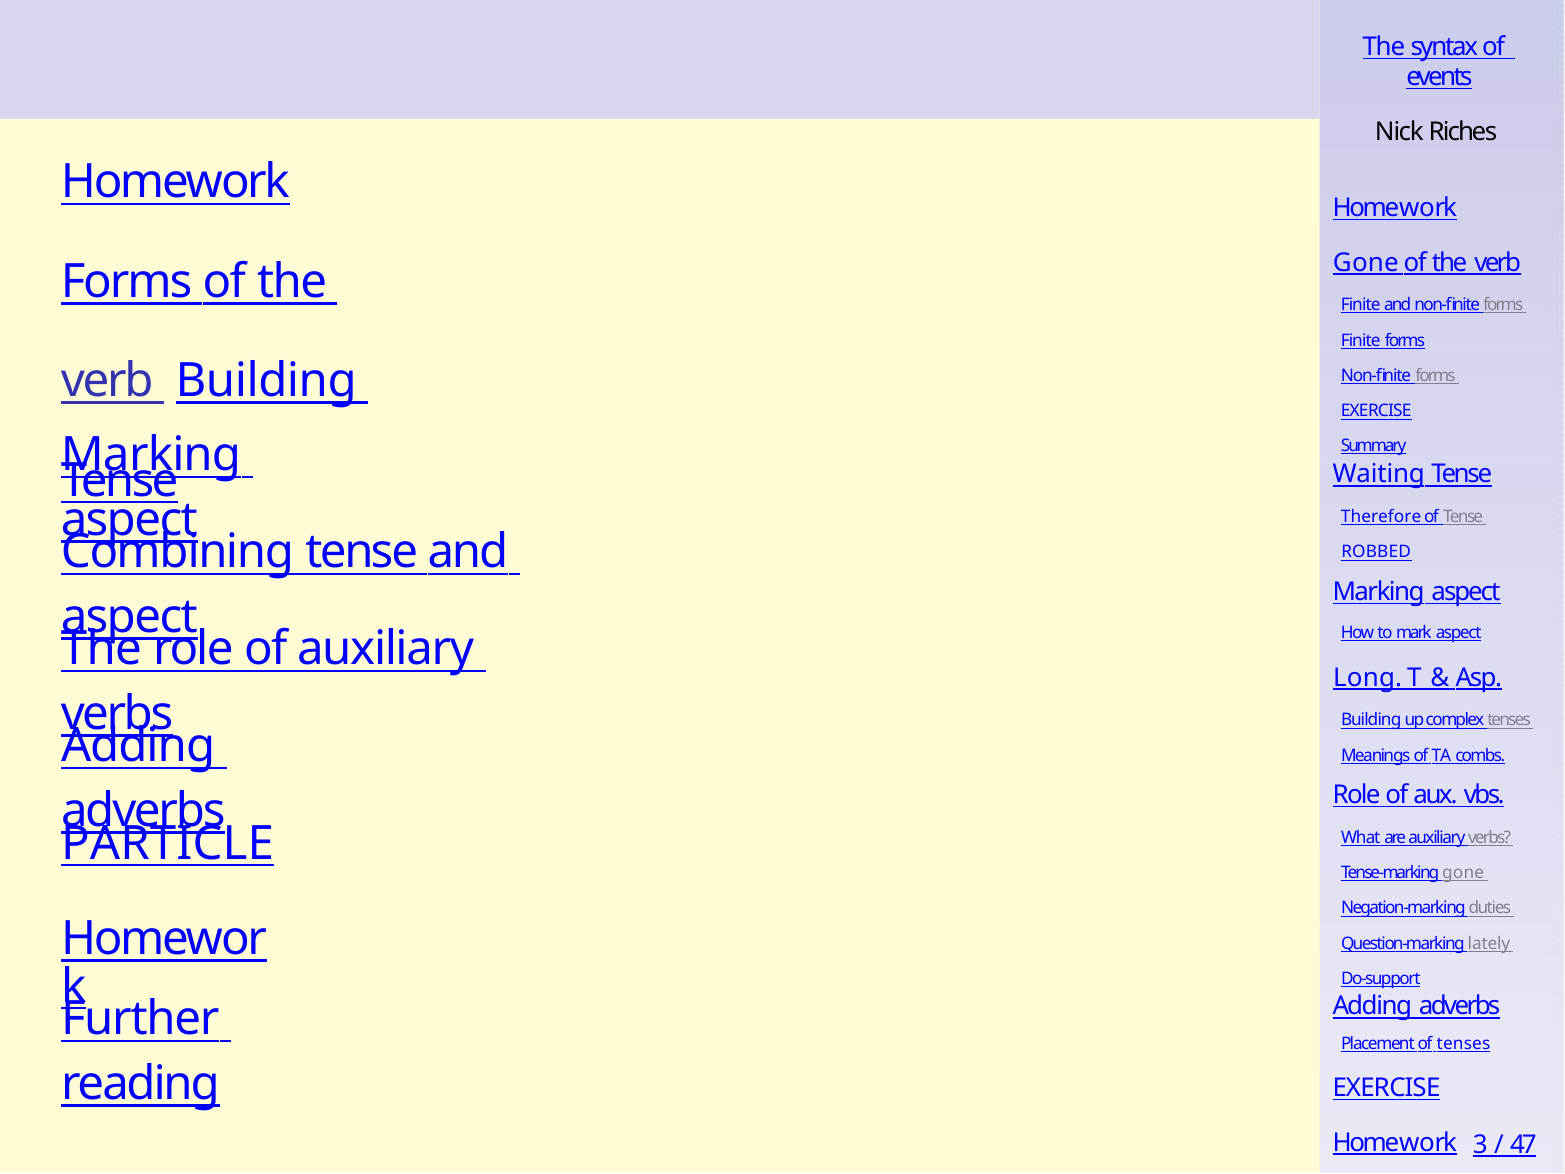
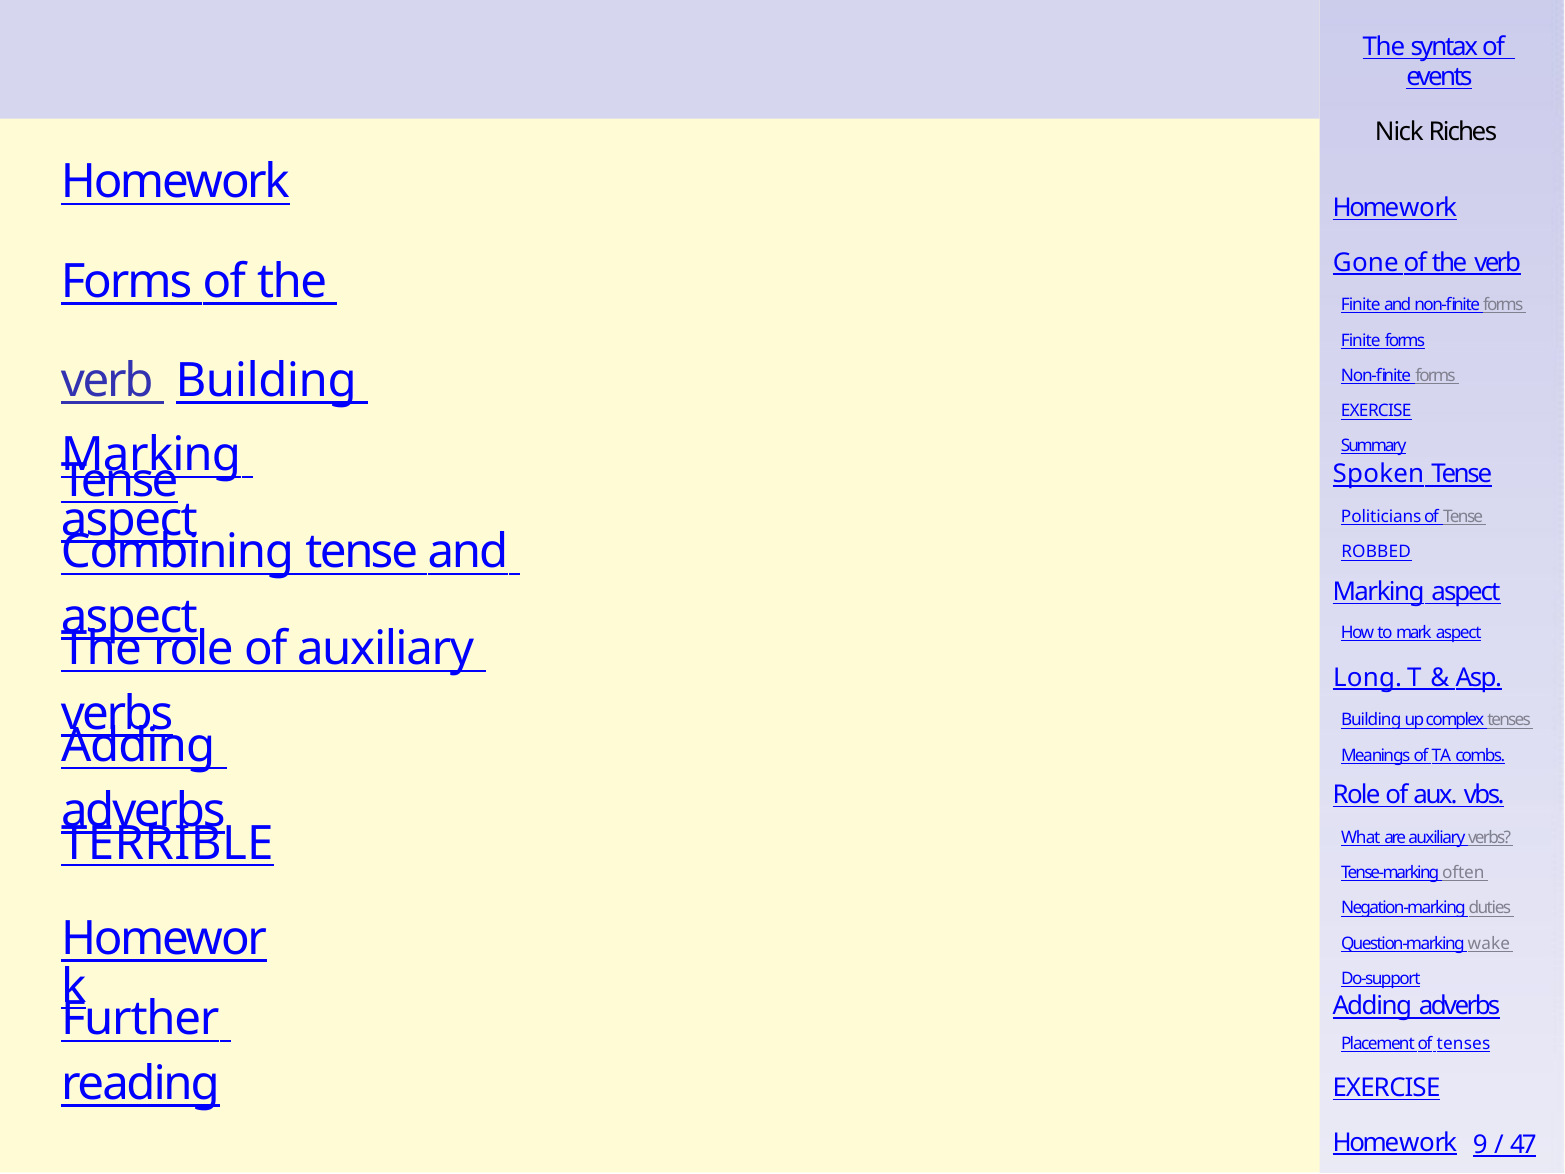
Waiting: Waiting -> Spoken (1378, 475)
Therefore: Therefore -> Politicians (1381, 517)
PARTICLE: PARTICLE -> TERRIBLE (167, 844)
Tense-marking gone: gone -> often (1463, 873)
lately: lately -> wake (1489, 944)
3: 3 -> 9 (1480, 1145)
